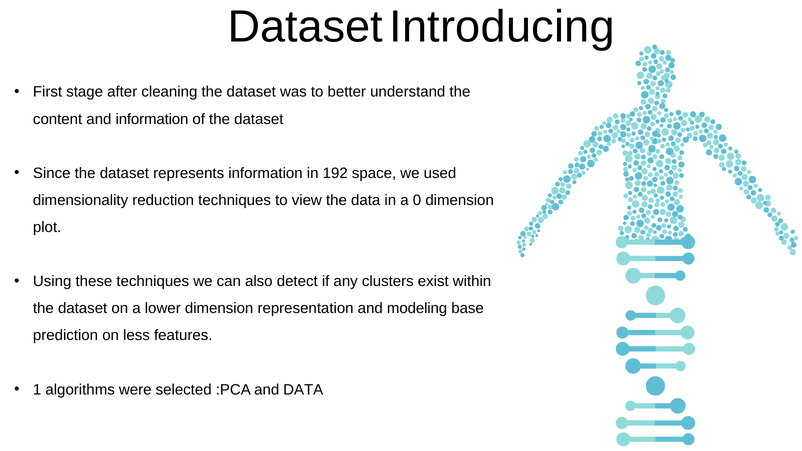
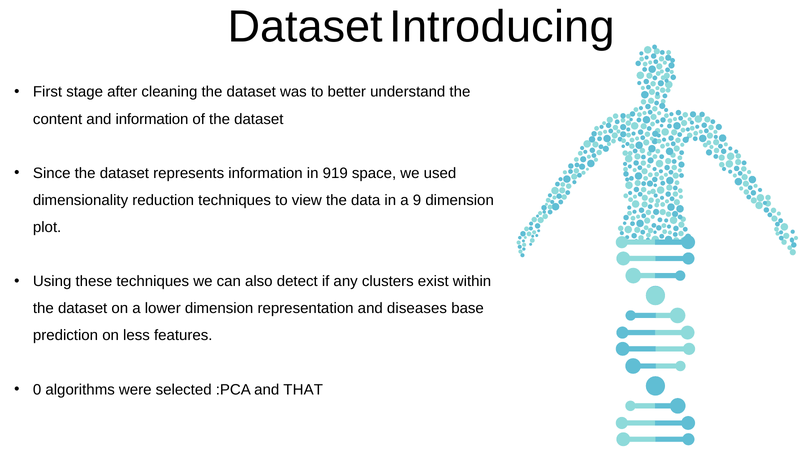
192: 192 -> 919 (335, 173)
0: 0 -> 9 (417, 200)
modeling: modeling -> diseases (417, 309)
1: 1 -> 0 (37, 390)
and DATA: DATA -> THAT (303, 390)
